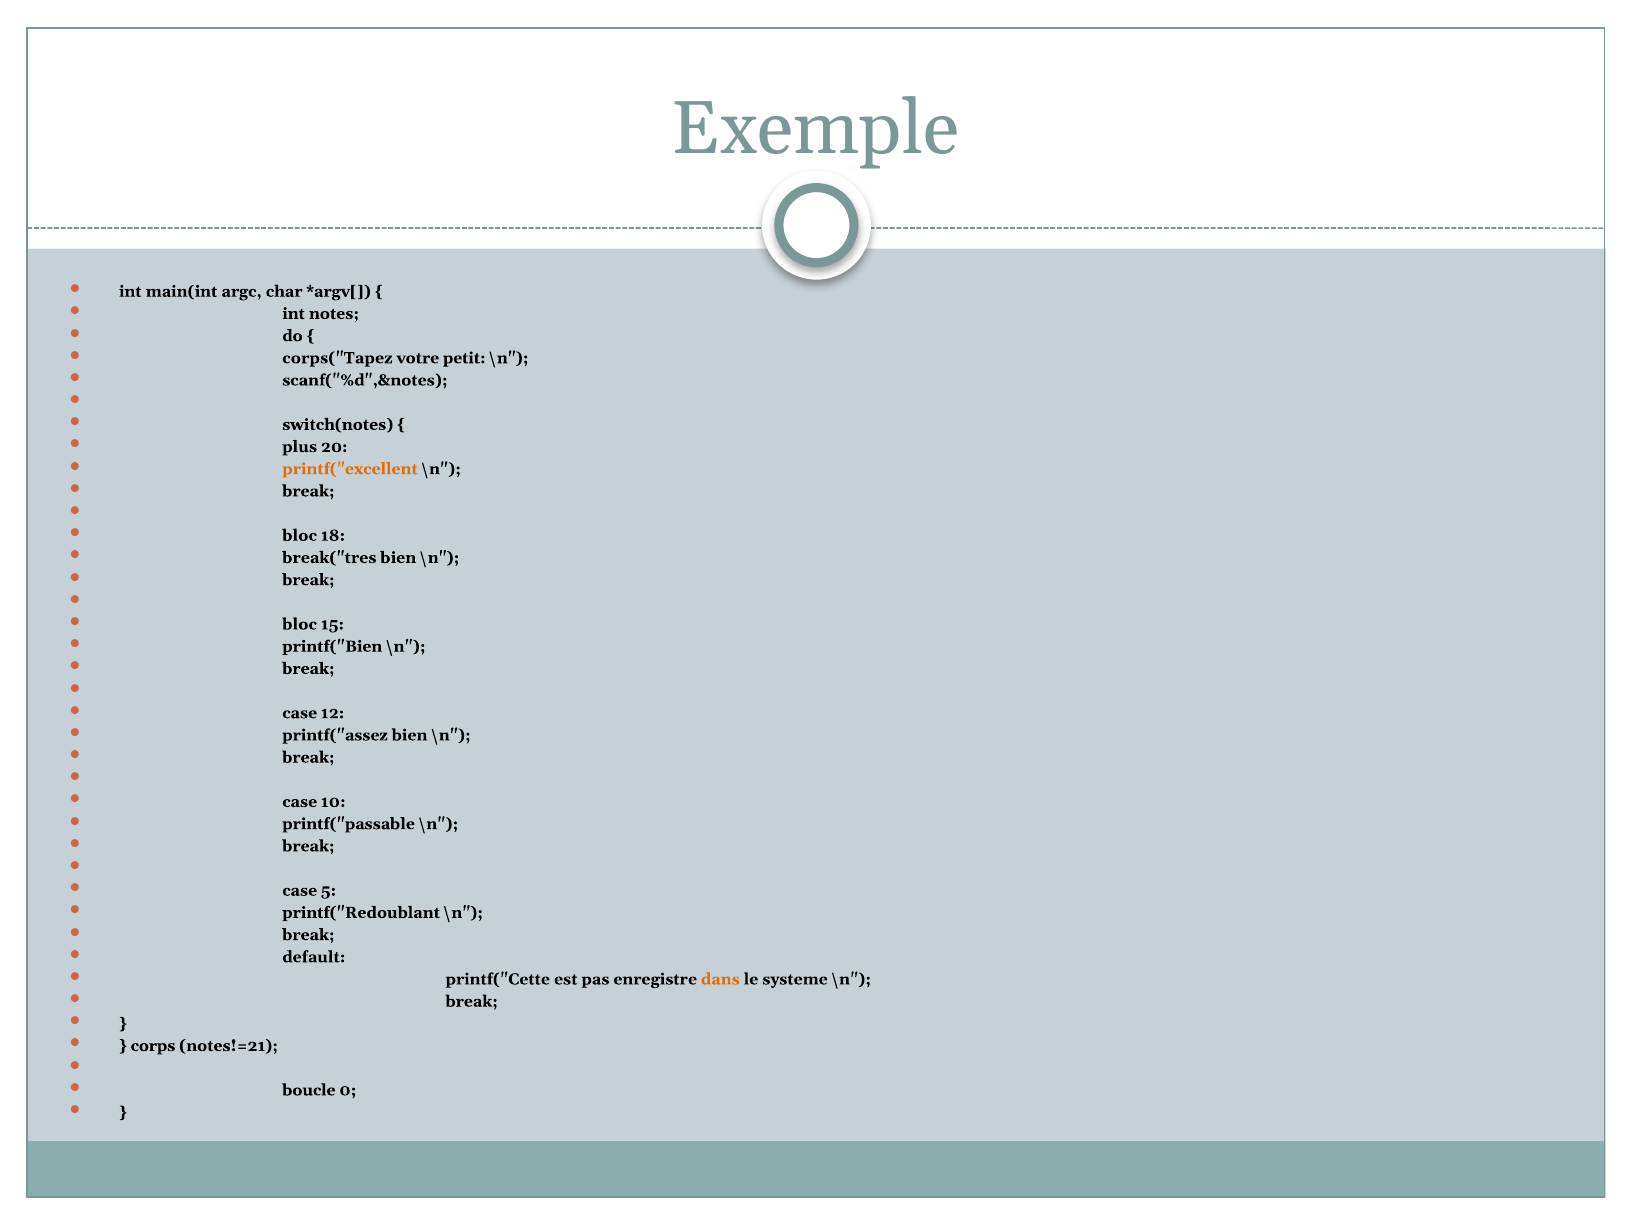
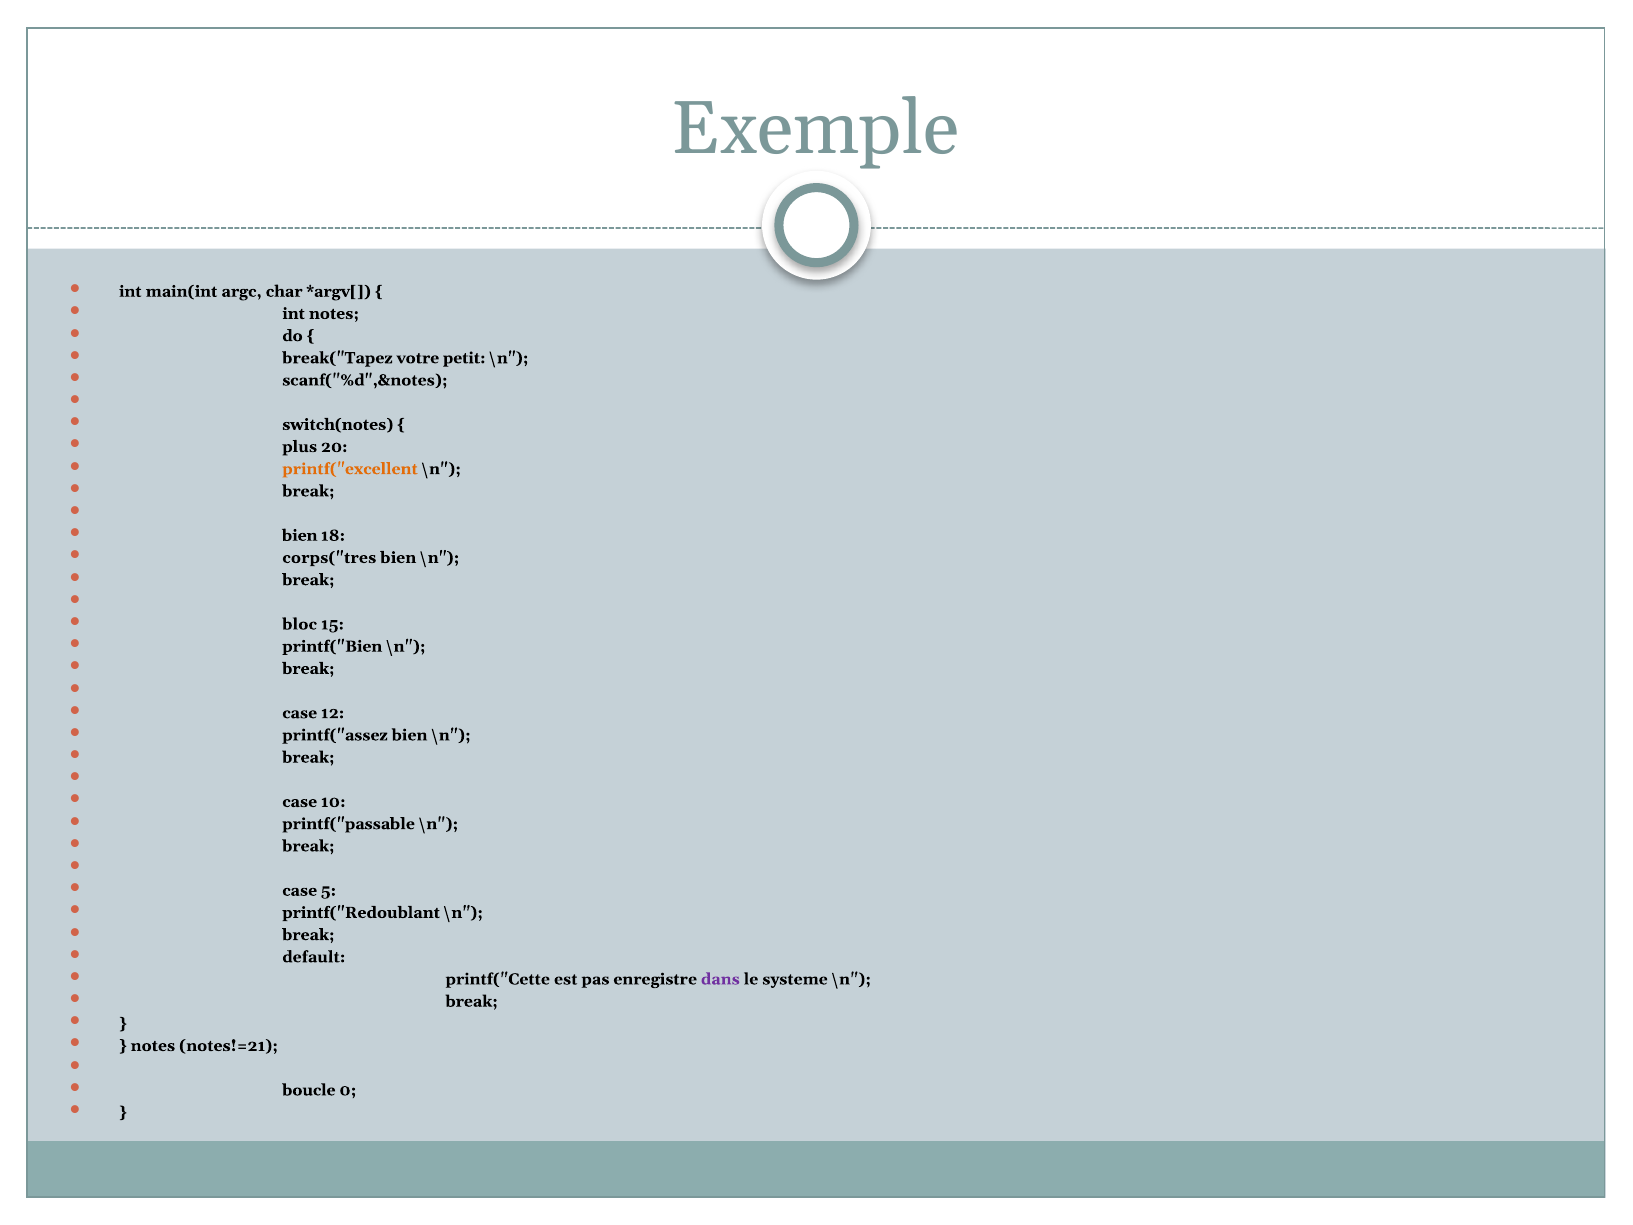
corps("Tapez: corps("Tapez -> break("Tapez (337, 358)
bloc: bloc -> bien (300, 535)
break("tres: break("tres -> corps("tres (329, 558)
dans colour: orange -> purple (720, 979)
corps: corps -> notes (153, 1046)
